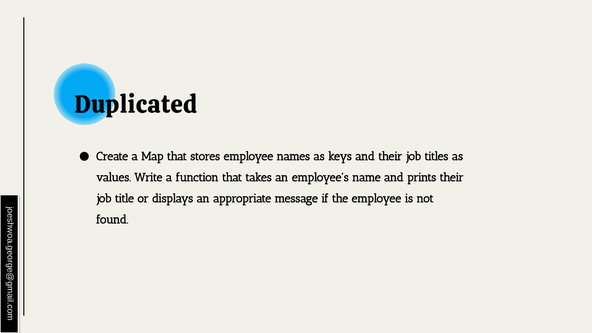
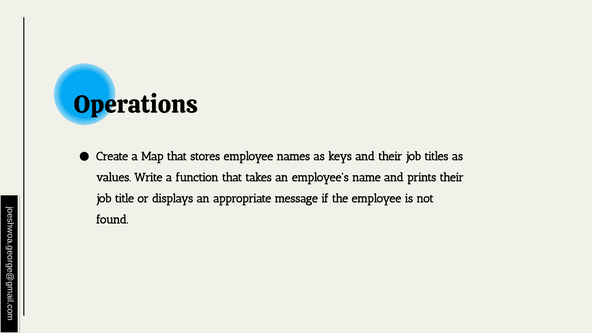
Duplicated: Duplicated -> Operations (136, 105)
